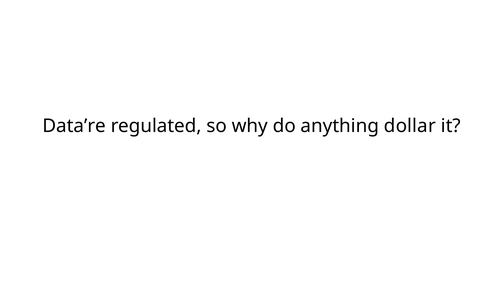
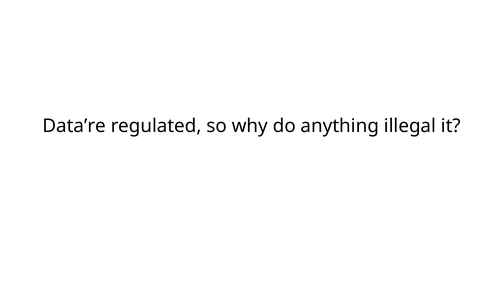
dollar: dollar -> illegal (410, 126)
